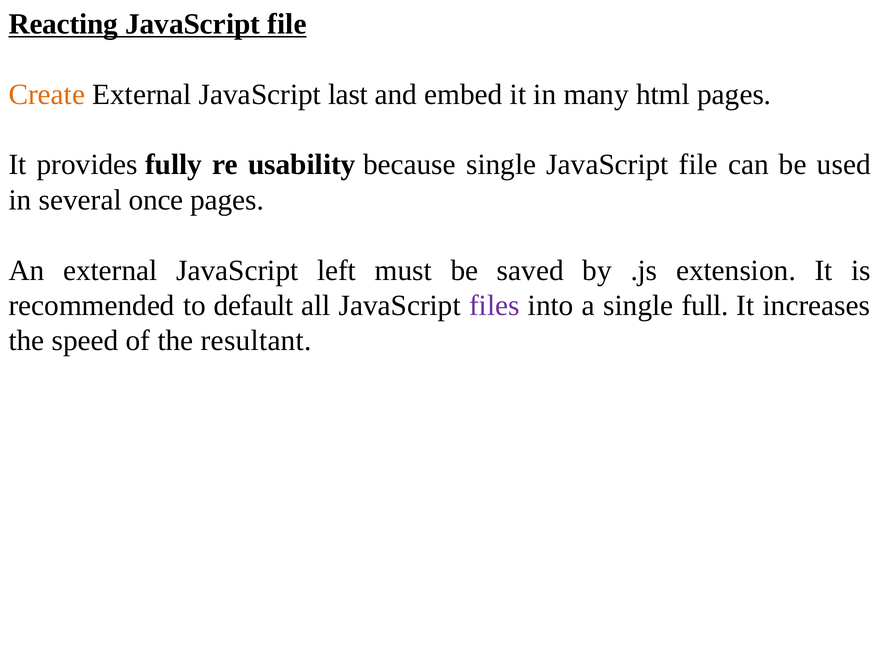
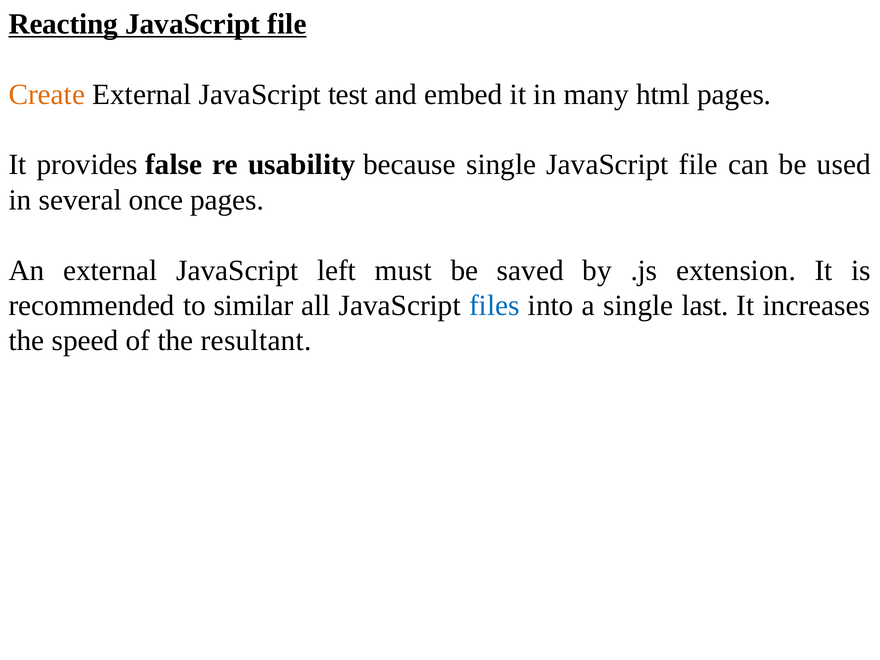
last: last -> test (348, 94)
fully: fully -> false (174, 165)
default: default -> similar (254, 306)
files colour: purple -> blue (494, 306)
full: full -> last (705, 306)
